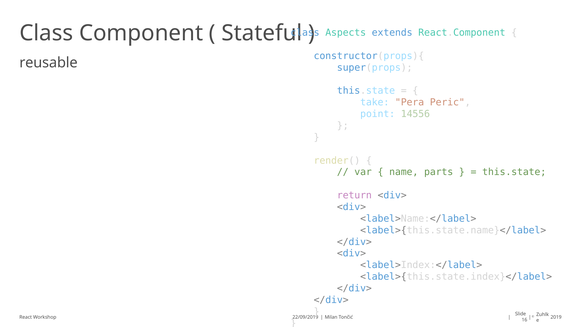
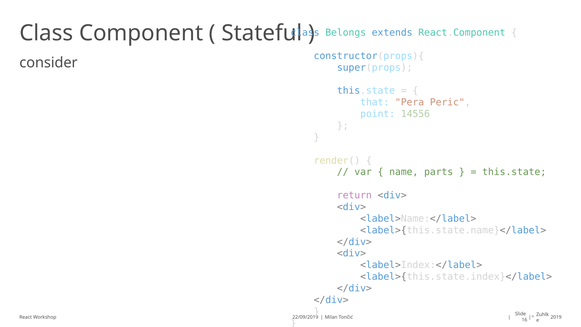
Aspects: Aspects -> Belongs (346, 33)
reusable: reusable -> consider (48, 63)
take: take -> that (375, 102)
